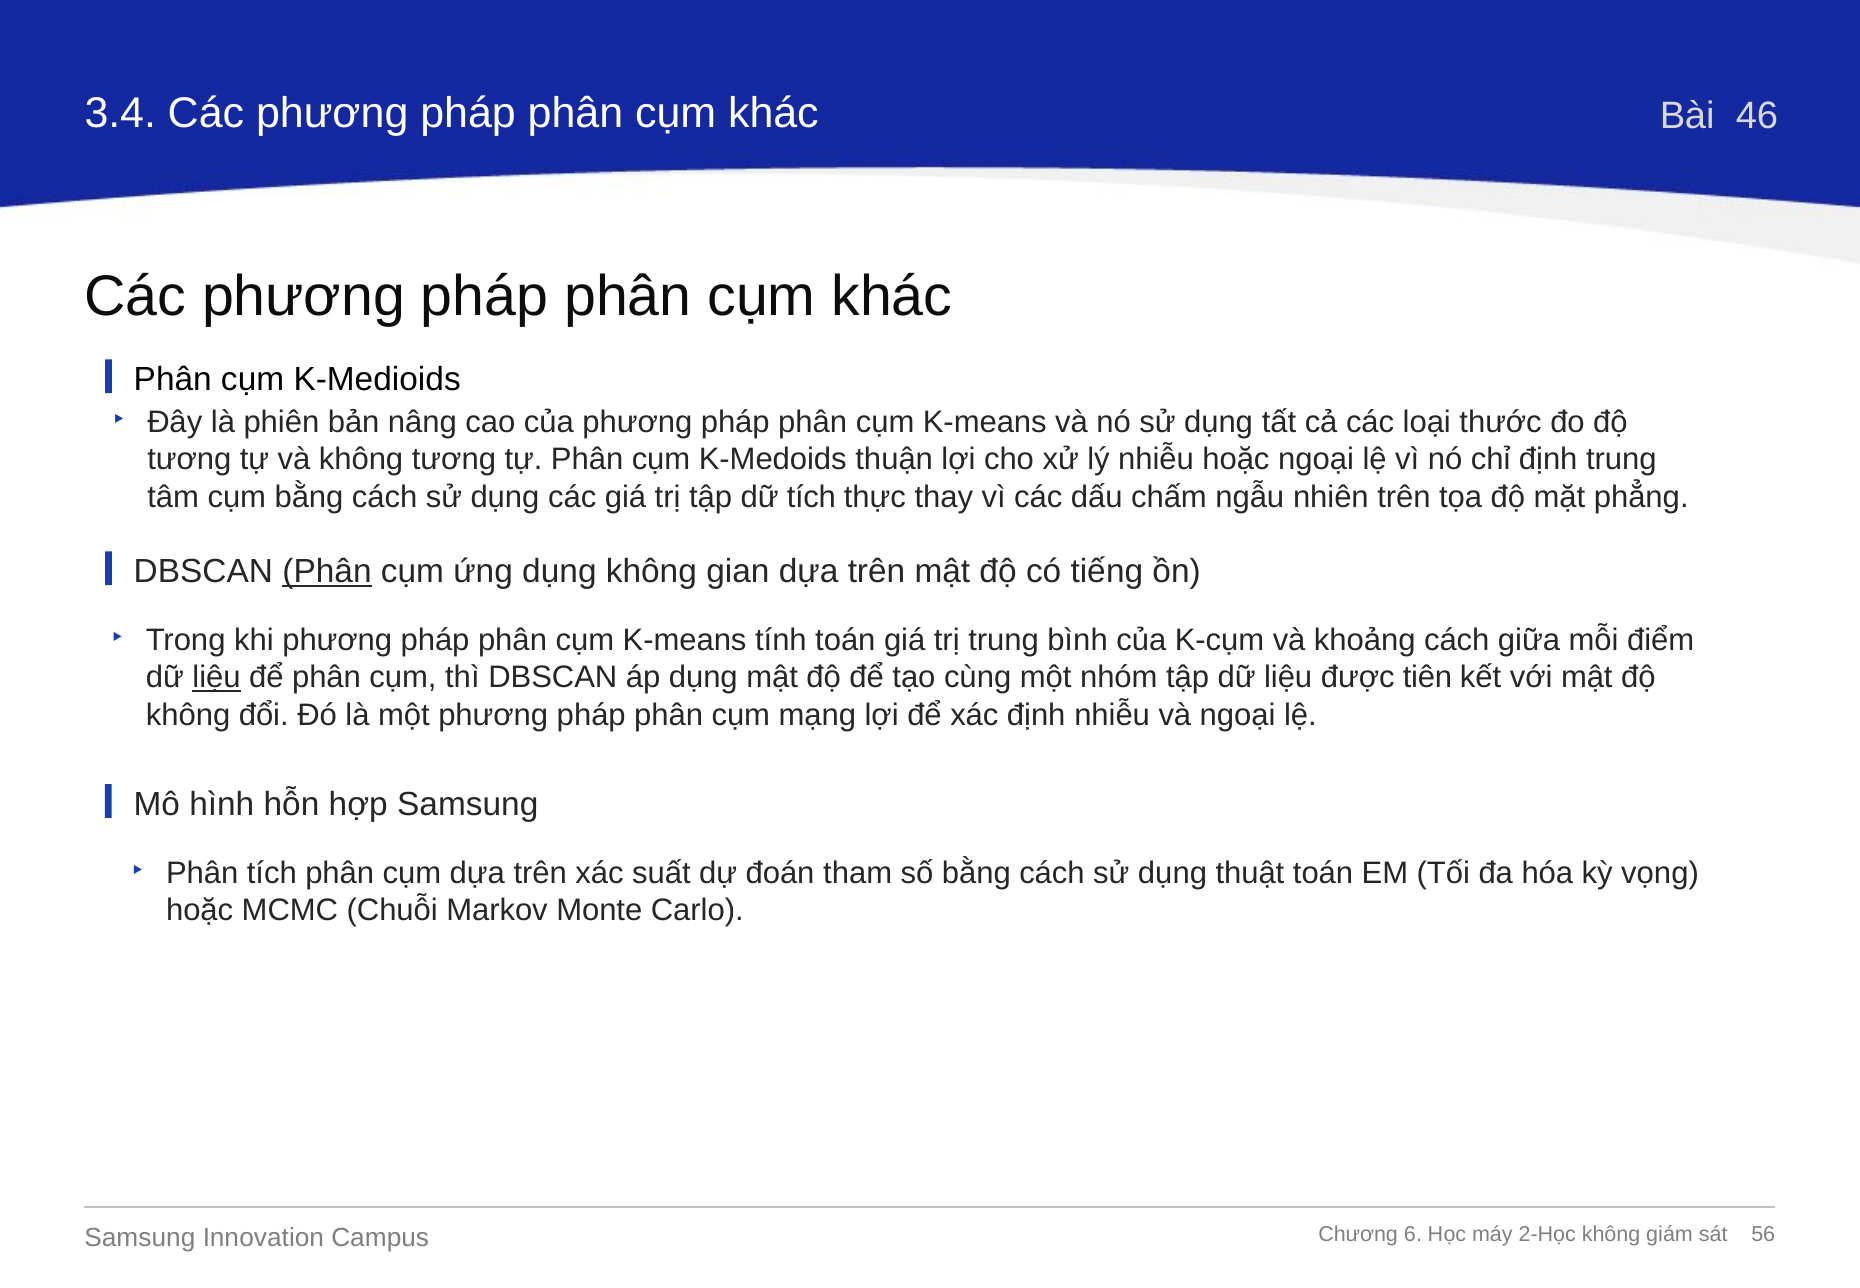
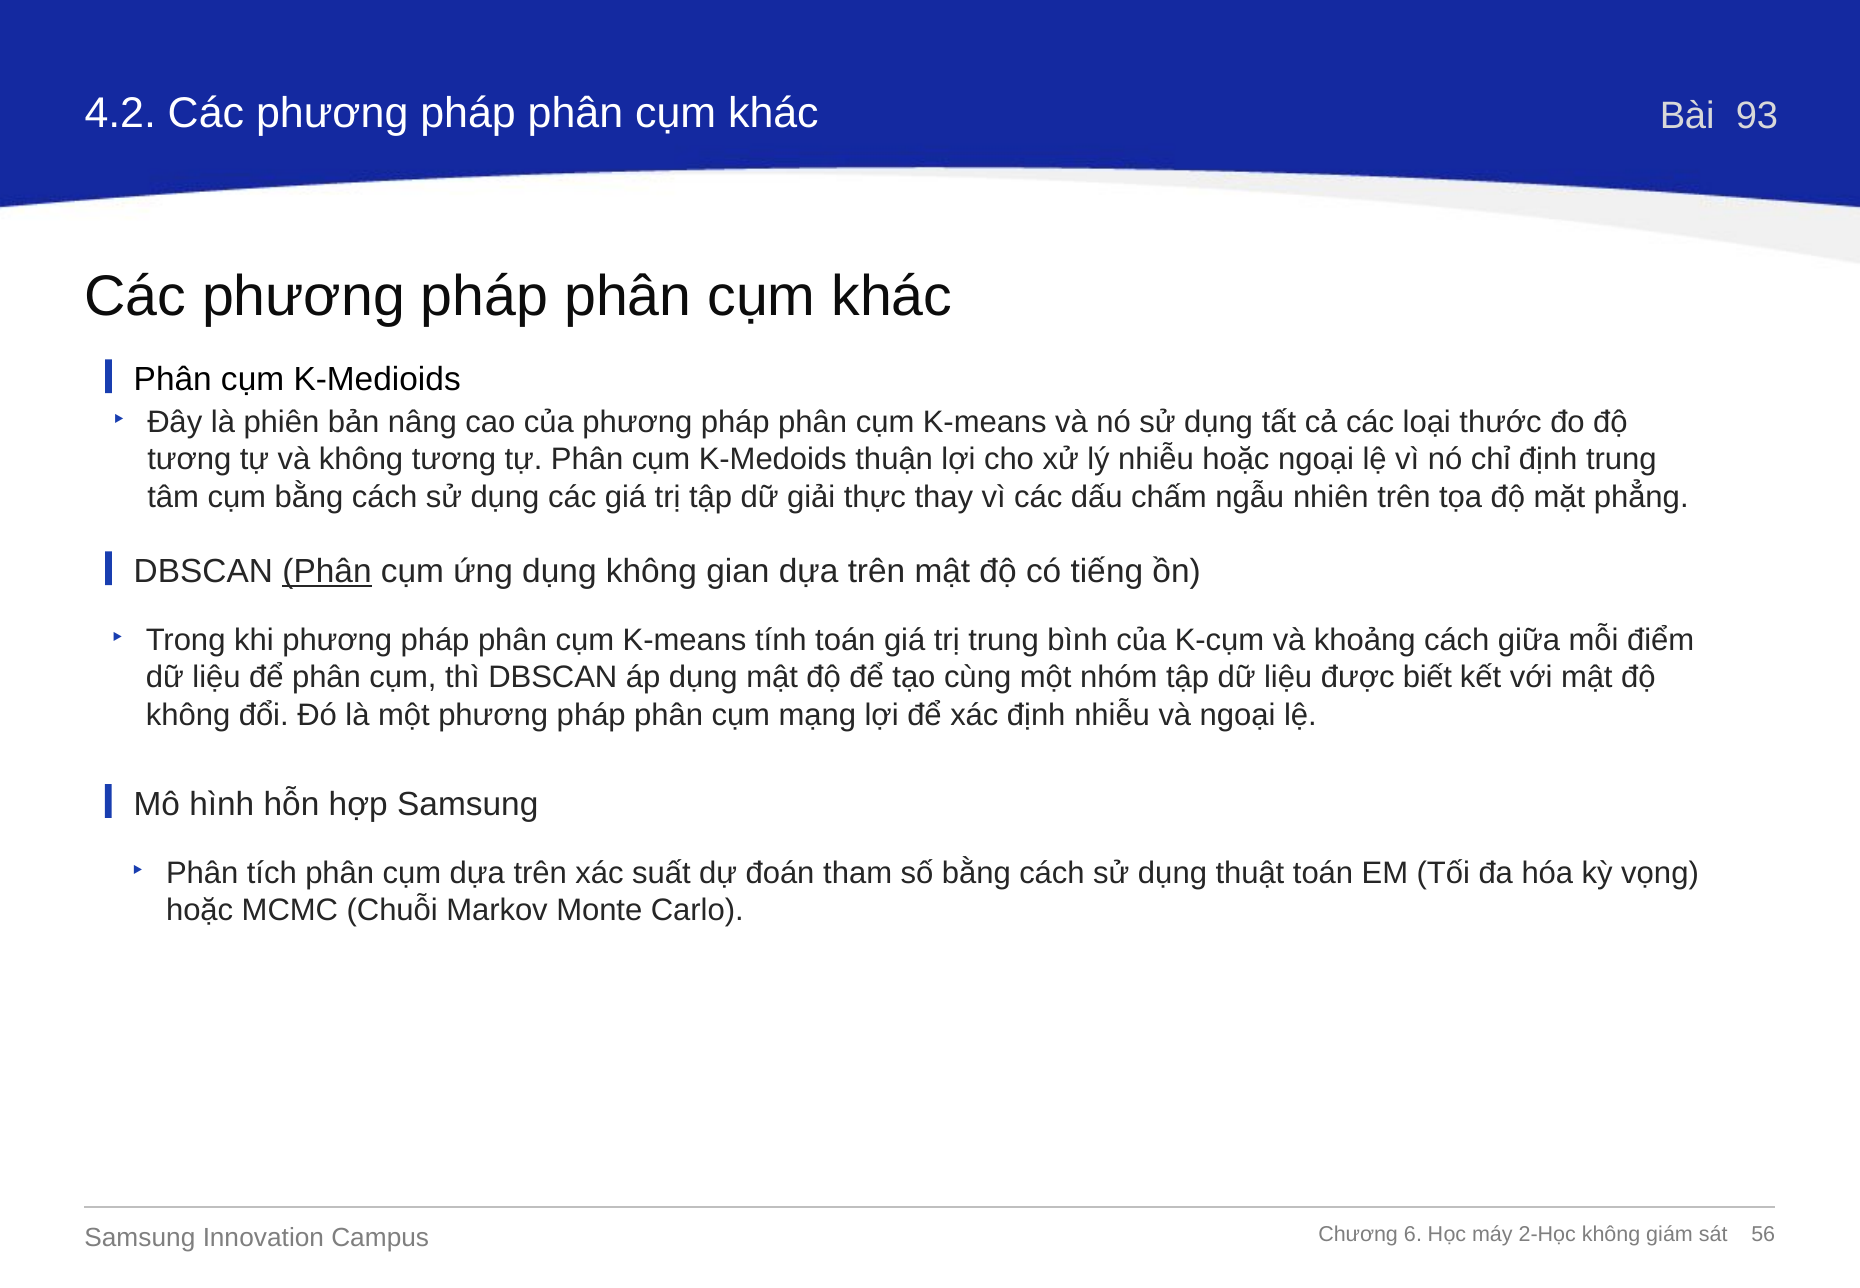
3.4: 3.4 -> 4.2 (120, 113)
46: 46 -> 93 (1757, 116)
dữ tích: tích -> giải (811, 497)
liệu underline: present -> none (217, 678)
tiên: tiên -> biết (1427, 678)
